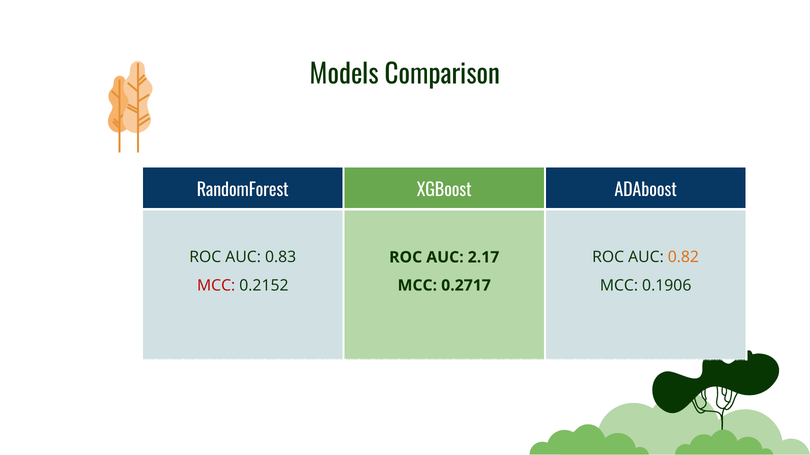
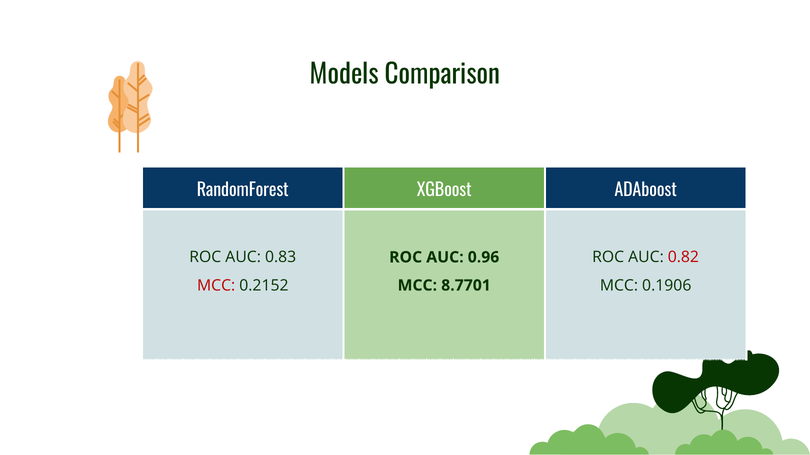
2.17: 2.17 -> 0.96 (484, 258)
0.82 colour: orange -> red (683, 258)
0.2717: 0.2717 -> 8.7701 (466, 286)
